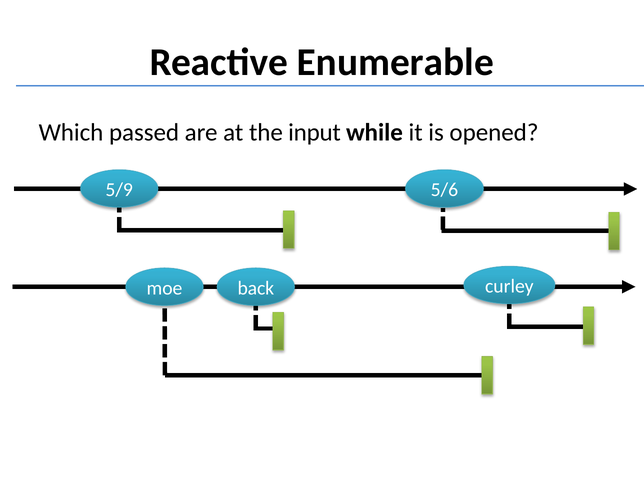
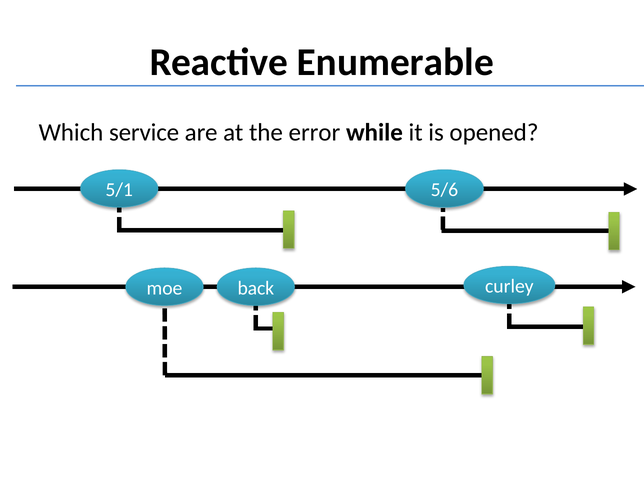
passed: passed -> service (144, 133)
input: input -> error (314, 133)
5/9: 5/9 -> 5/1 (119, 190)
